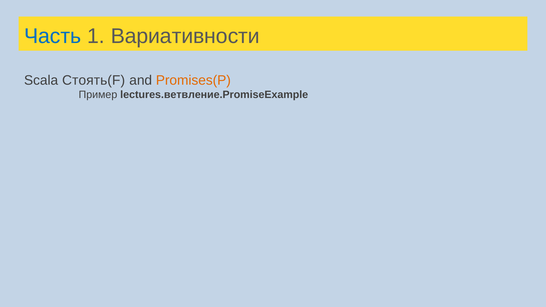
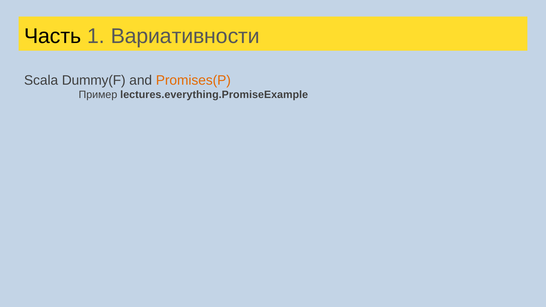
Часть colour: blue -> black (53, 36)
Стоять(F: Стоять(F -> Dummy(F (94, 80)
lectures.ветвление.PromiseExample: lectures.ветвление.PromiseExample -> lectures.everything.PromiseExample (214, 95)
